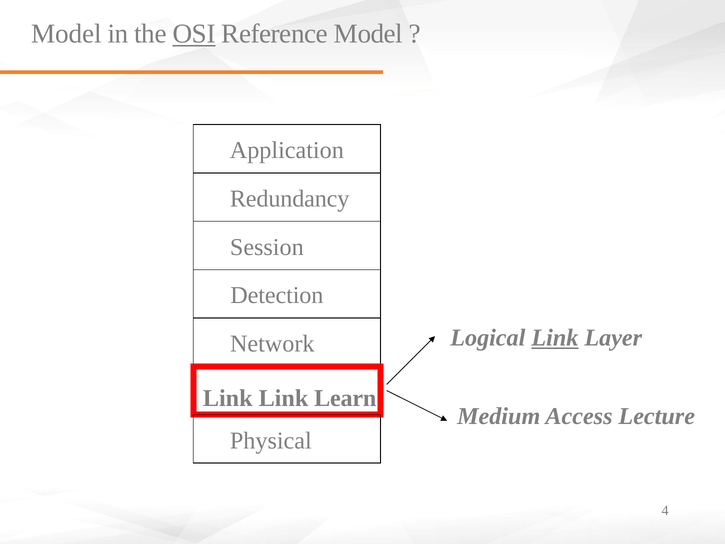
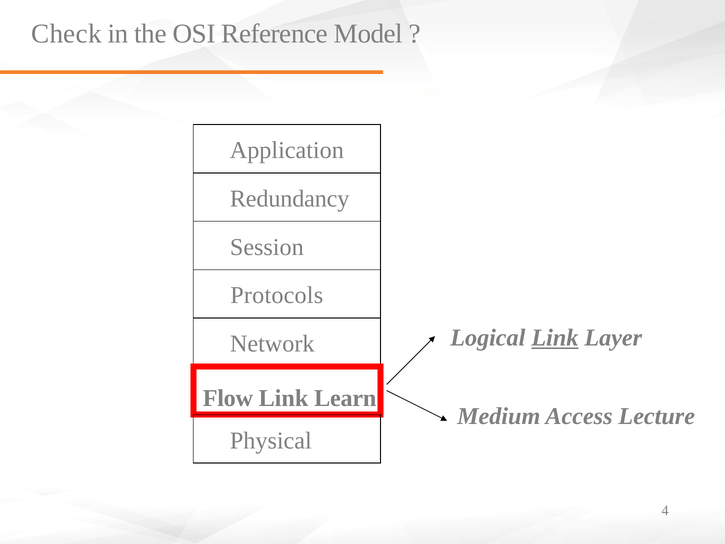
Model: Model -> Check (66, 34)
OSI underline: present -> none (194, 34)
Detection: Detection -> Protocols (277, 295)
Link: Link -> Flow (228, 398)
